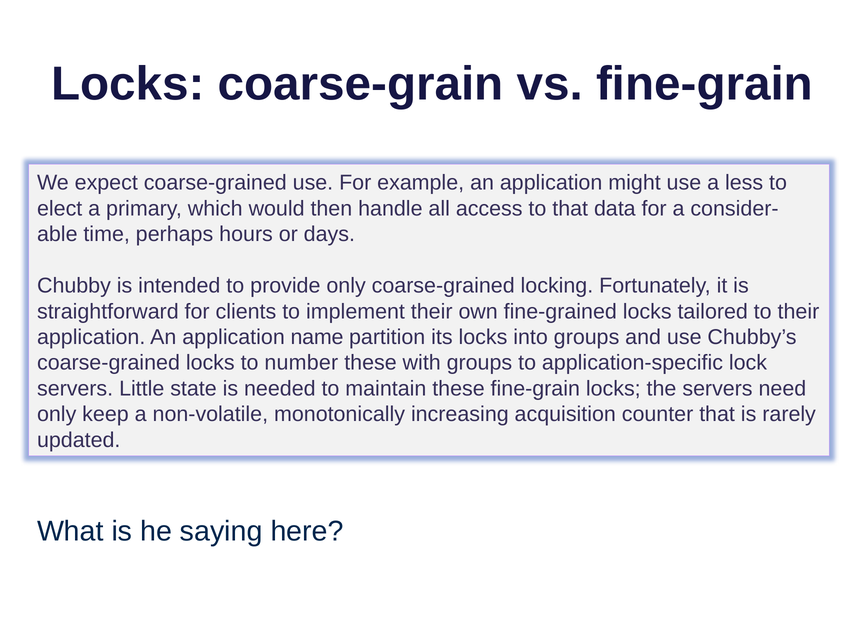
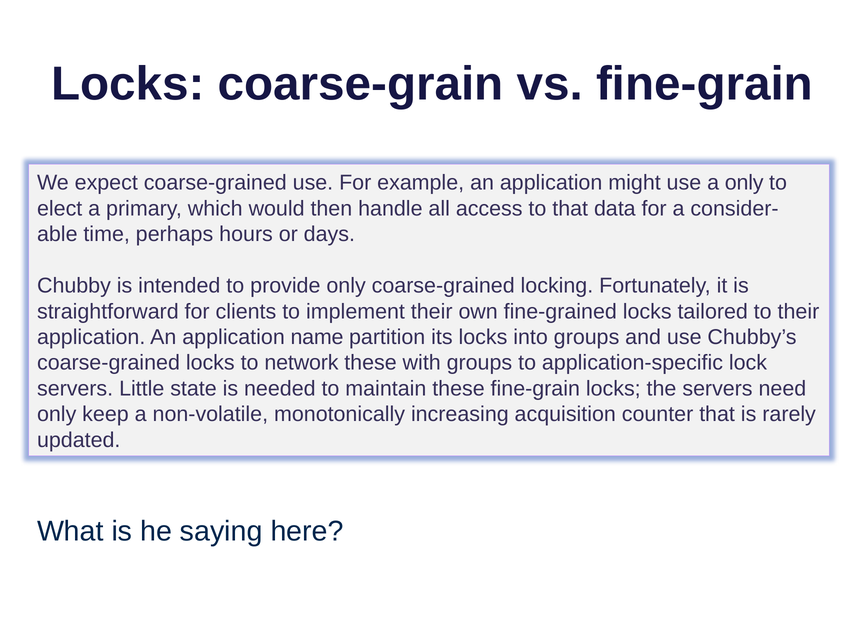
a less: less -> only (744, 183)
number: number -> network (302, 363)
